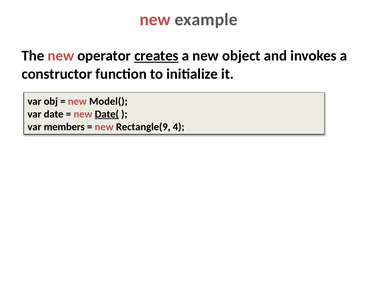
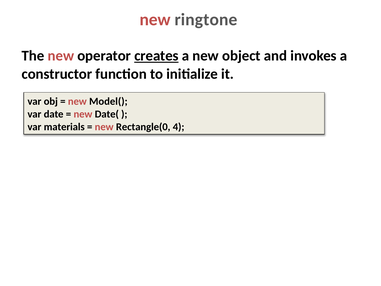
example: example -> ringtone (206, 20)
Date( underline: present -> none (107, 114)
members: members -> materials (64, 127)
Rectangle(9: Rectangle(9 -> Rectangle(0 (143, 127)
